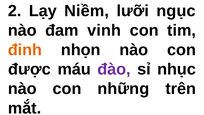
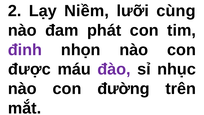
ngục: ngục -> cùng (176, 11)
vinh: vinh -> phát (104, 30)
đinh colour: orange -> purple (25, 50)
những: những -> đường (123, 89)
